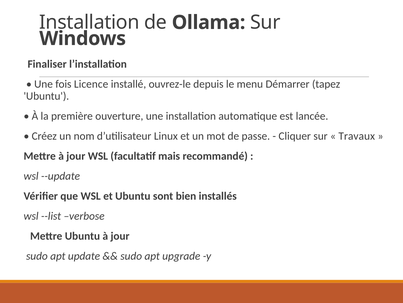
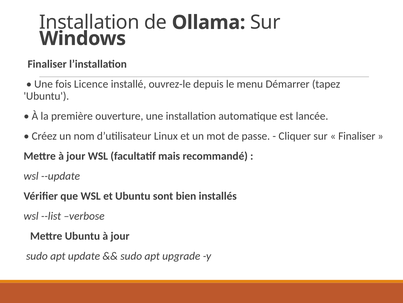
Travaux: Travaux -> Finaliser (357, 136)
